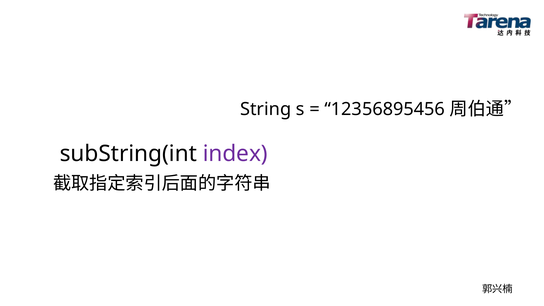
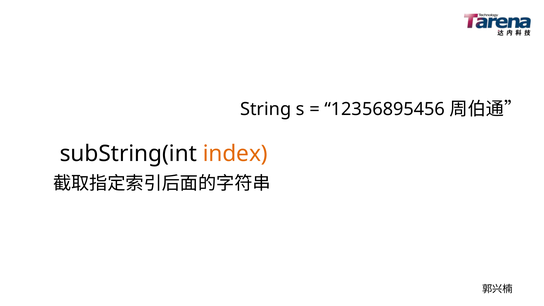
index colour: purple -> orange (235, 154)
